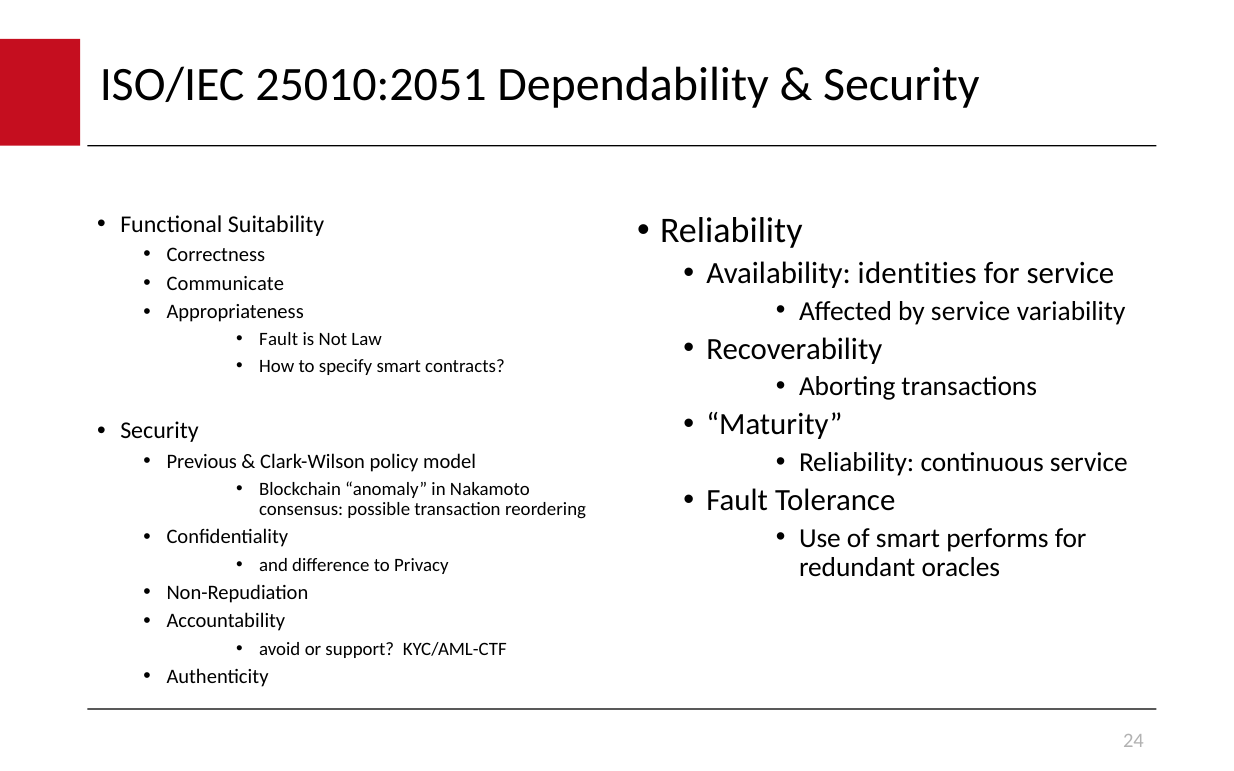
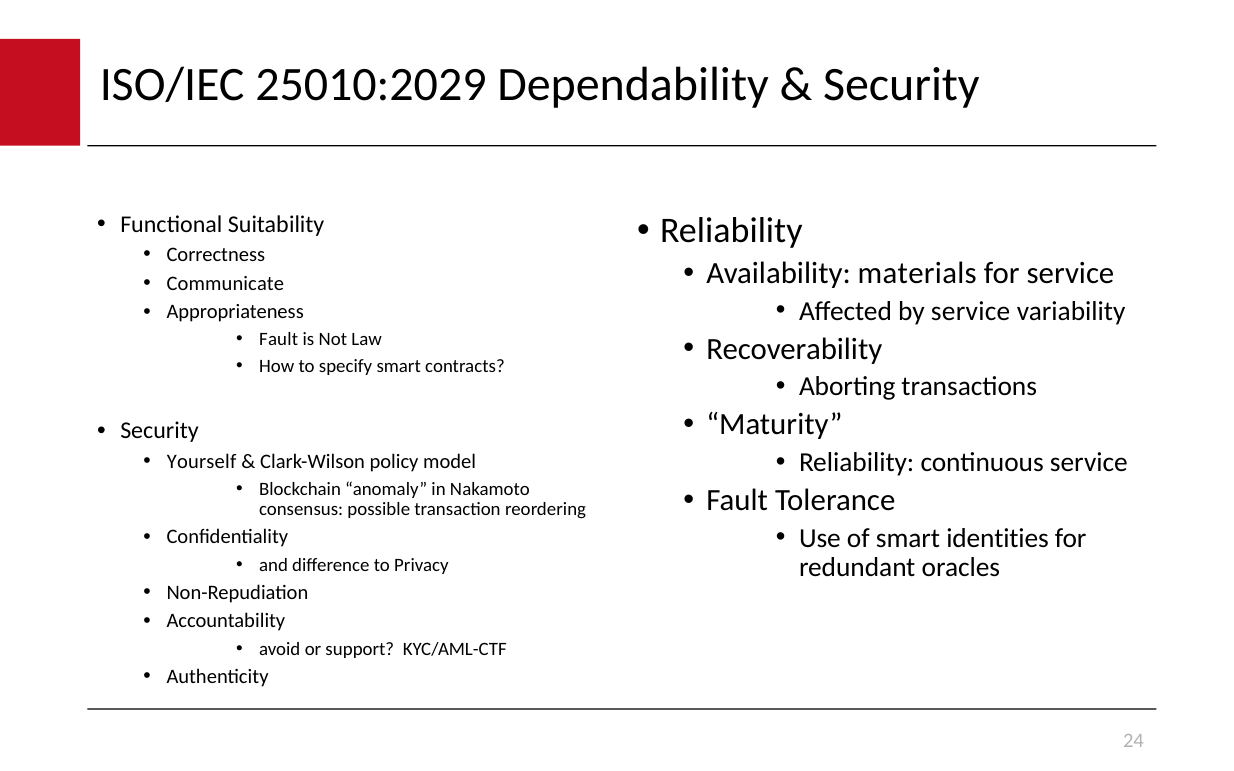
25010:2051: 25010:2051 -> 25010:2029 (371, 85)
identities: identities -> materials (917, 273)
Previous: Previous -> Yourself (202, 462)
performs: performs -> identities (998, 538)
